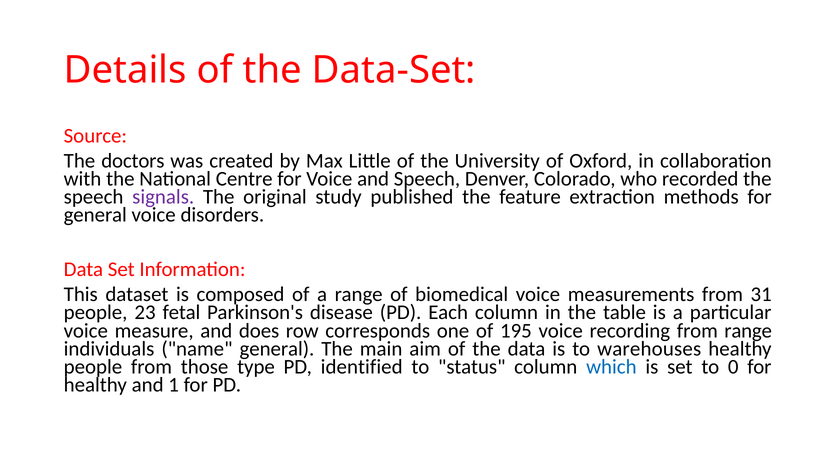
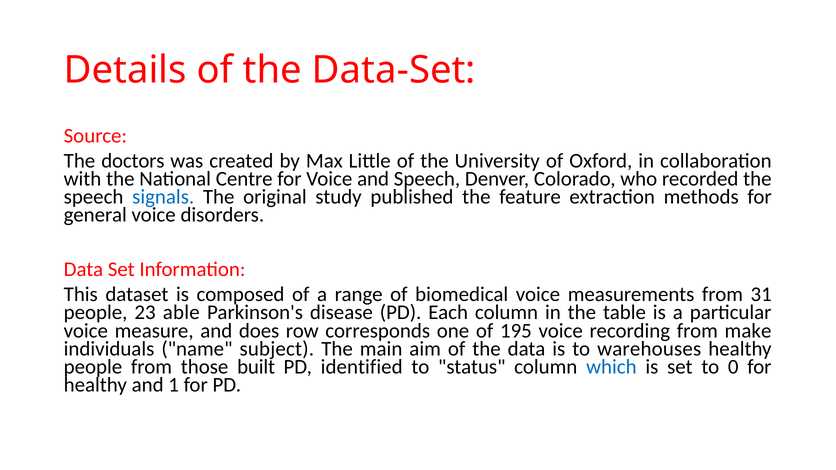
signals colour: purple -> blue (163, 197)
fetal: fetal -> able (181, 313)
from range: range -> make (748, 331)
name general: general -> subject (277, 349)
type: type -> built (256, 367)
